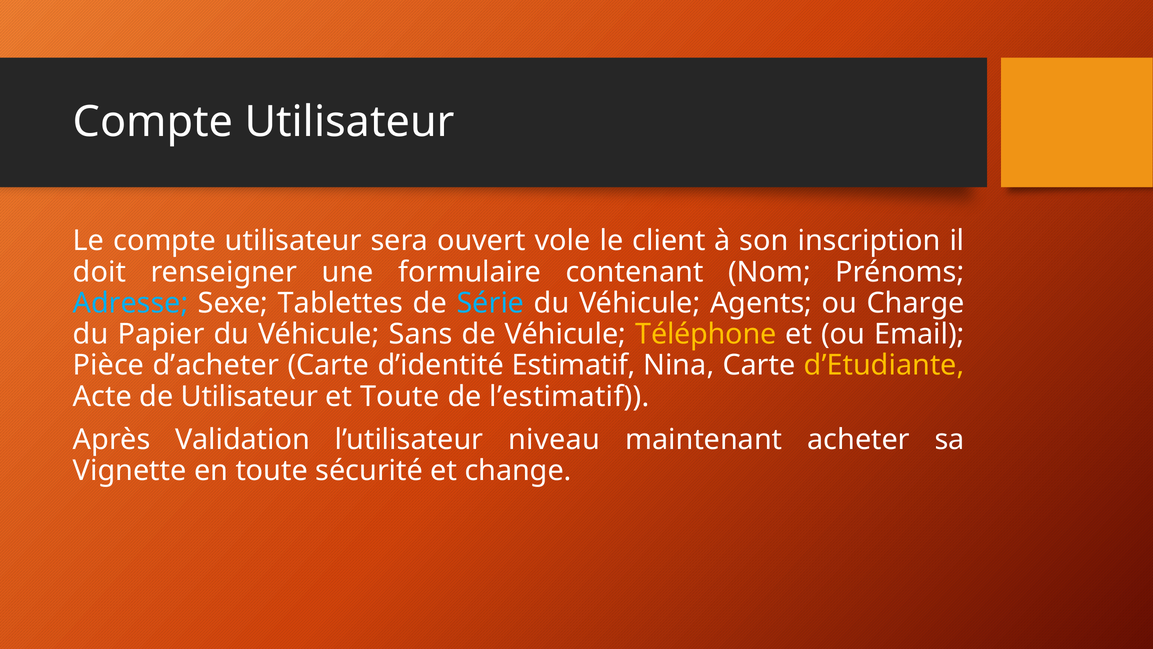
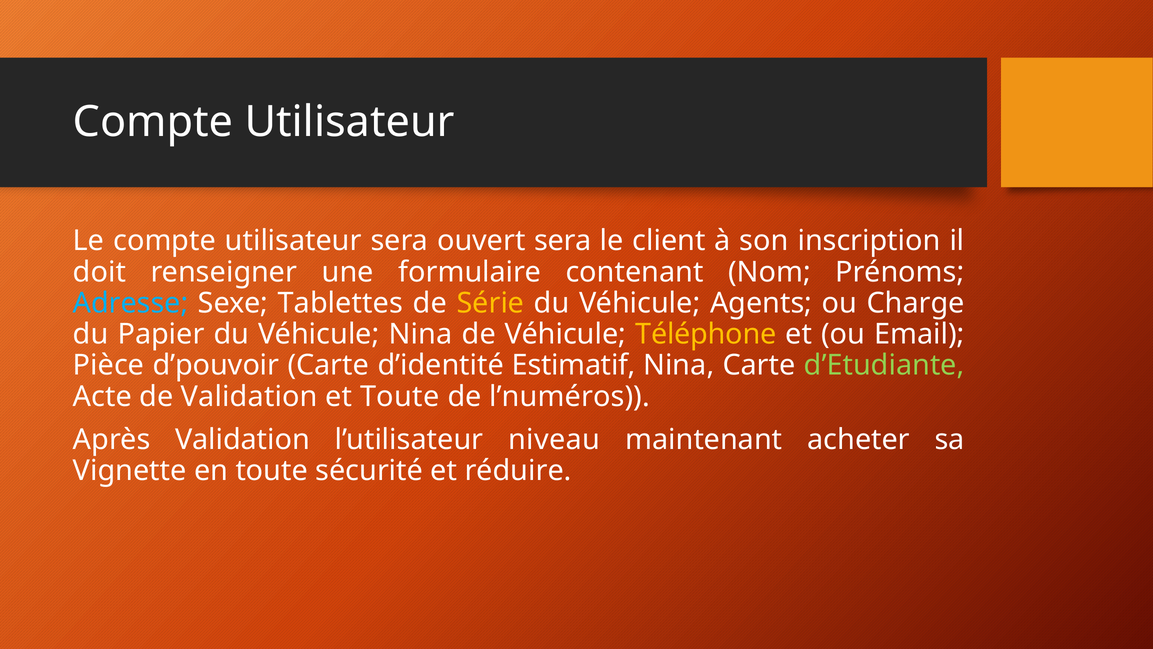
ouvert vole: vole -> sera (563, 241)
Série colour: light blue -> yellow (490, 303)
Véhicule Sans: Sans -> Nina (421, 334)
d’acheter: d’acheter -> d’pouvoir (216, 365)
d’Etudiante colour: yellow -> light green (884, 365)
de Utilisateur: Utilisateur -> Validation (249, 396)
l’estimatif: l’estimatif -> l’numéros (569, 396)
change: change -> réduire (518, 471)
